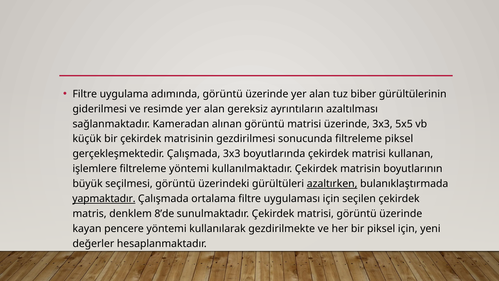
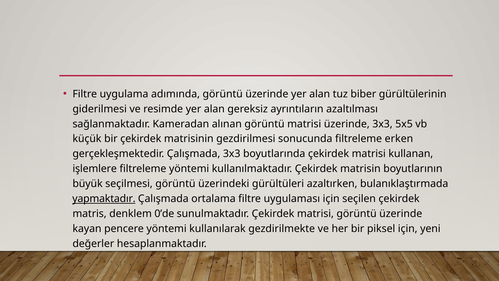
filtreleme piksel: piksel -> erken (399, 139)
azaltırken underline: present -> none (332, 184)
8’de: 8’de -> 0’de (164, 214)
